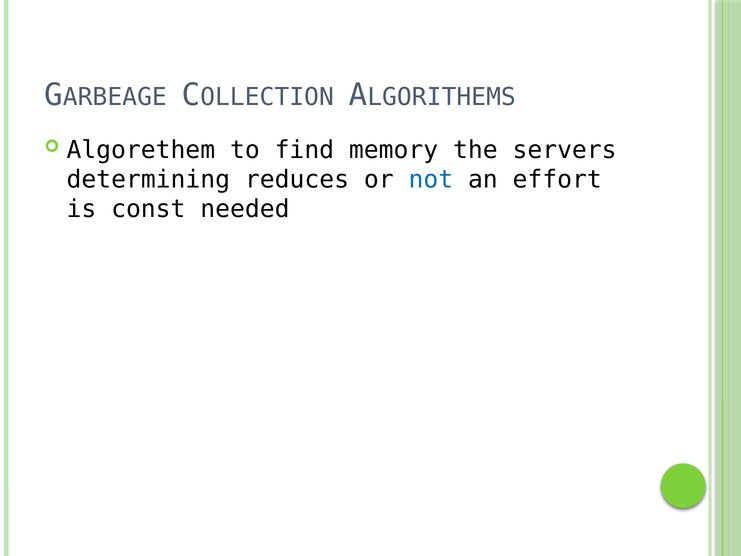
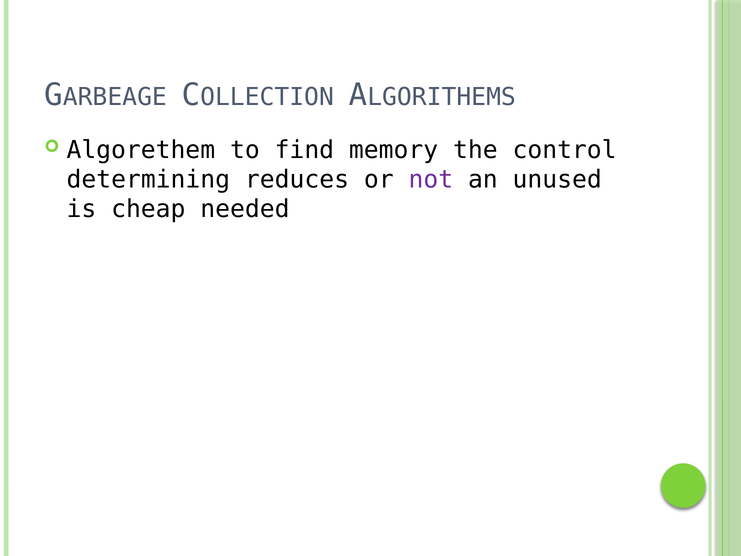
servers: servers -> control (565, 150)
not colour: blue -> purple (431, 180)
effort: effort -> unused (557, 180)
const: const -> cheap (148, 209)
